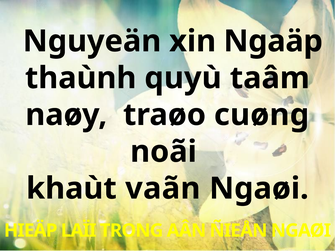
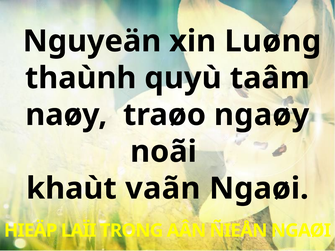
Ngaäp: Ngaäp -> Luøng (273, 41)
cuøng: cuøng -> ngaøy (262, 115)
